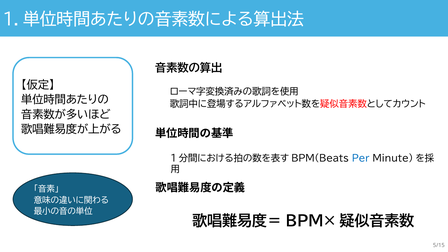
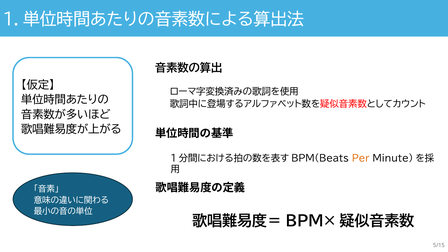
Per colour: blue -> orange (361, 158)
